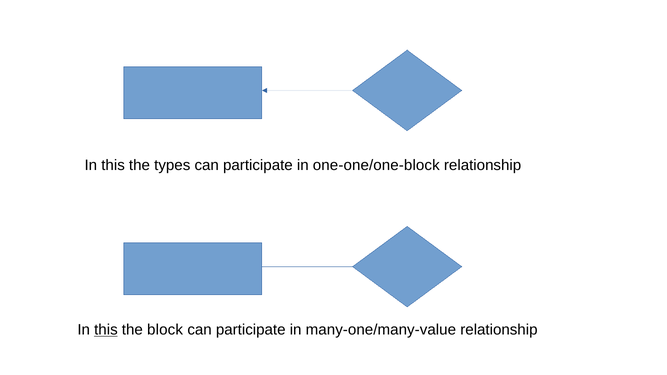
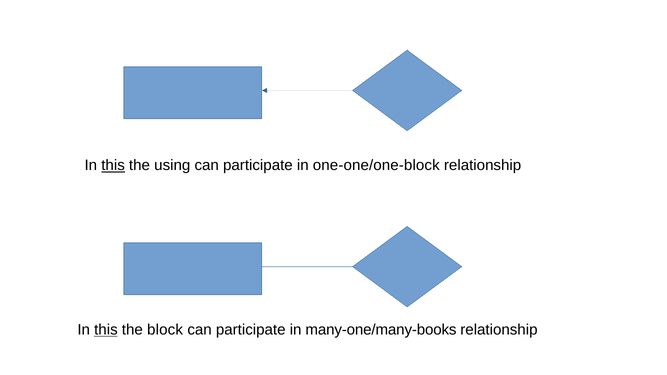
this underline: none -> present (113, 166)
types: types -> using (172, 166)
many-one/many-value: many-one/many-value -> many-one/many-books (381, 330)
